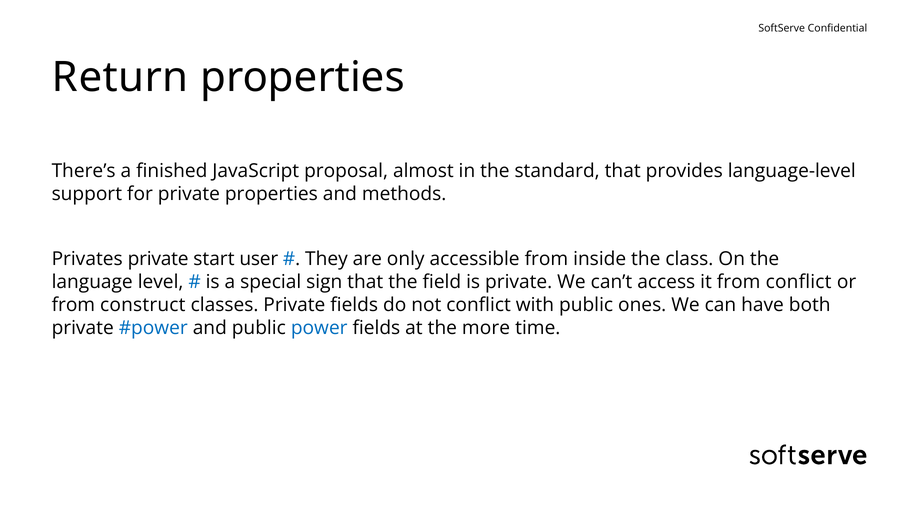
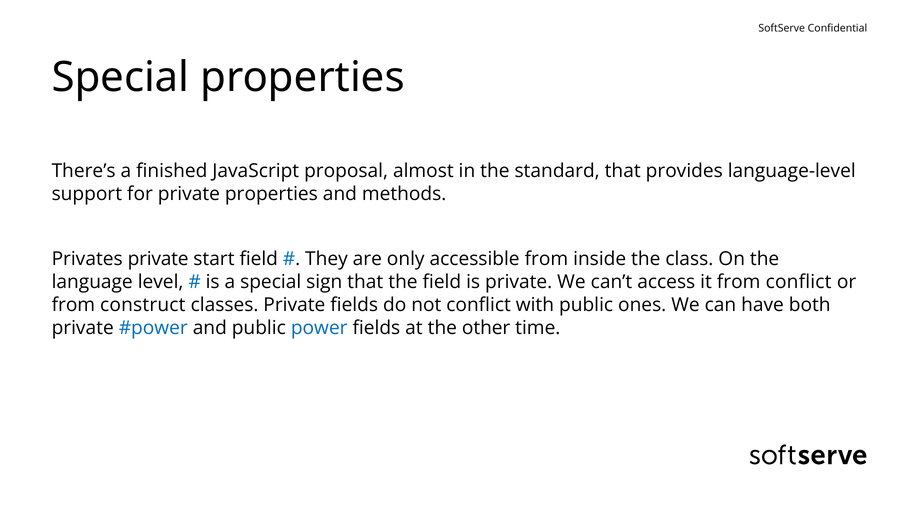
Return: Return -> Special (120, 77)
start user: user -> field (259, 259)
more: more -> other (486, 328)
